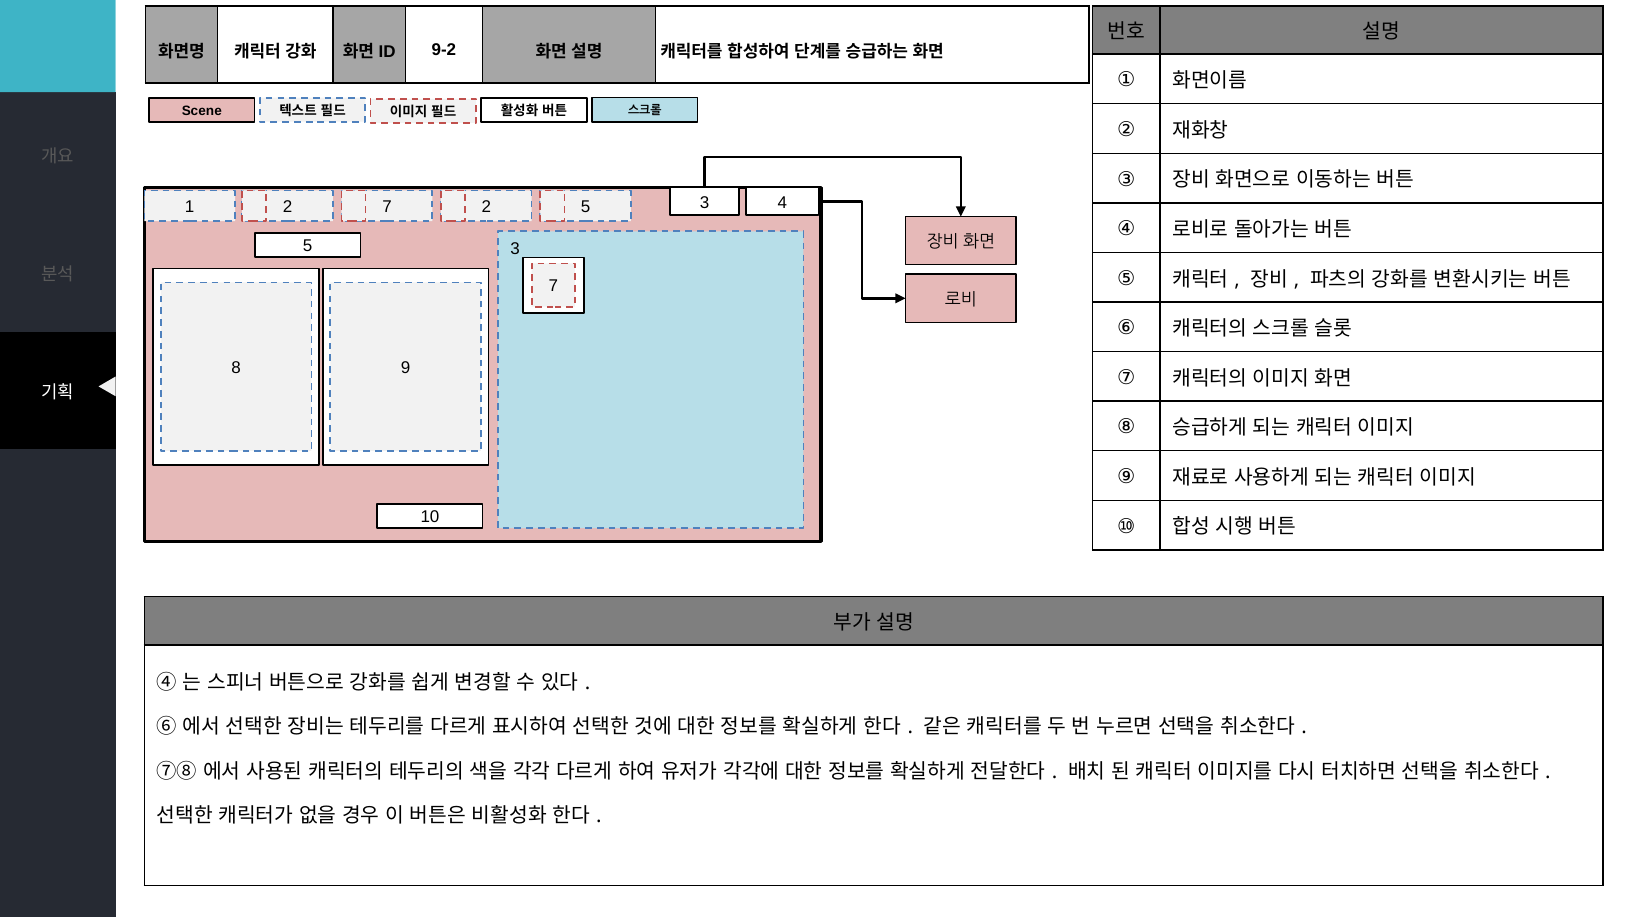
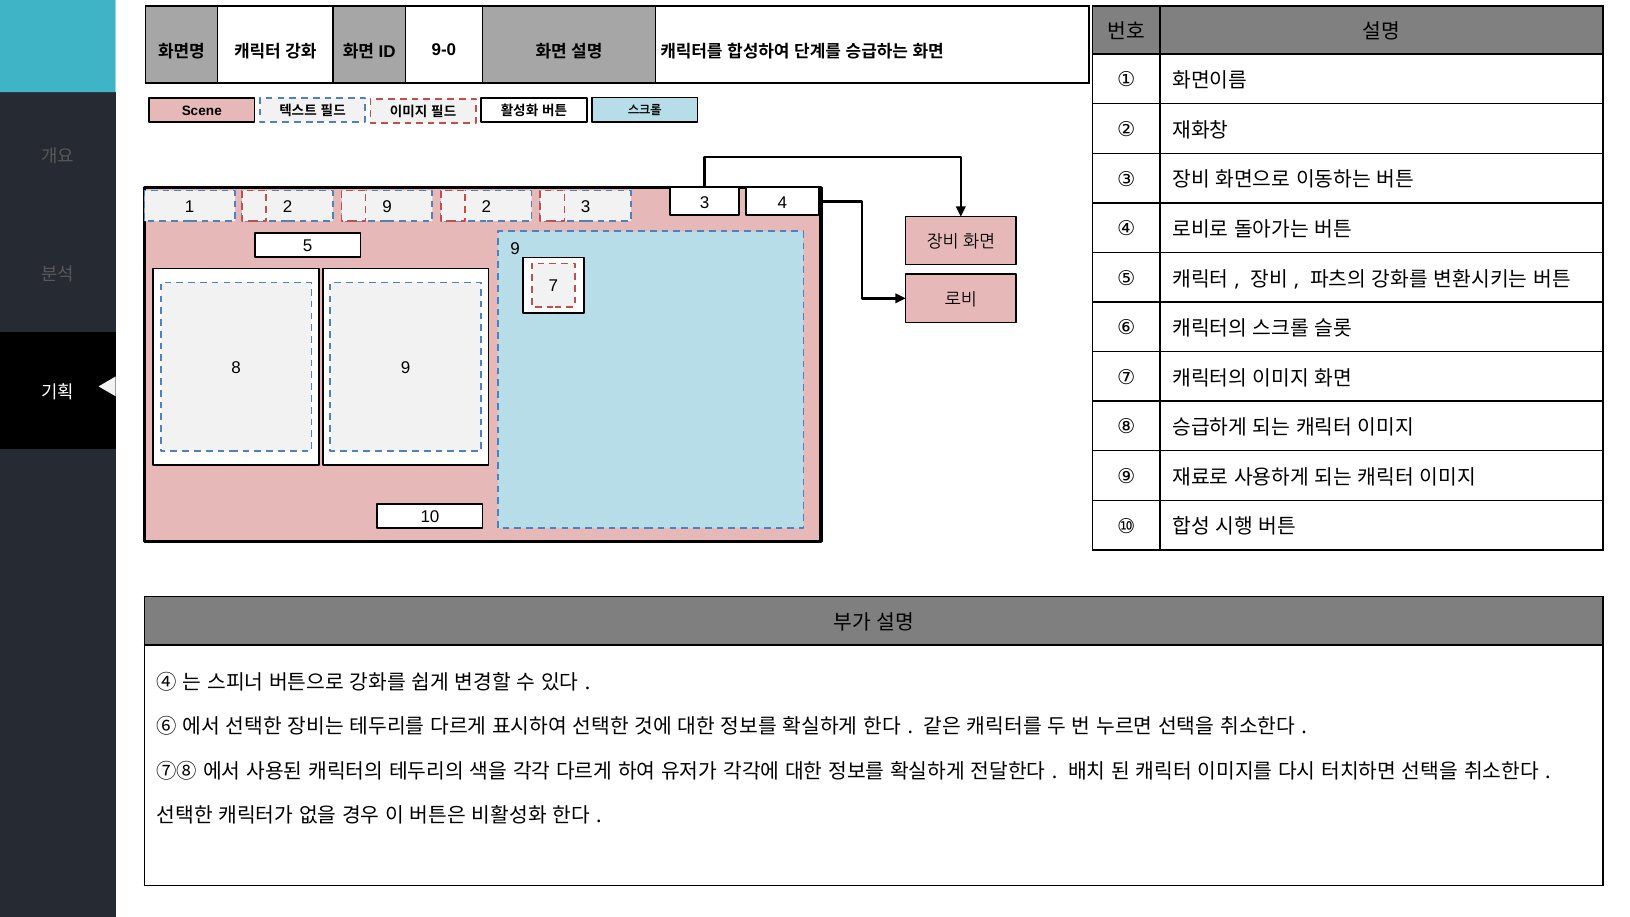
9-2: 9-2 -> 9-0 (444, 50)
2 7: 7 -> 9 (387, 207)
2 5: 5 -> 3 (586, 207)
5 3: 3 -> 9 (515, 249)
